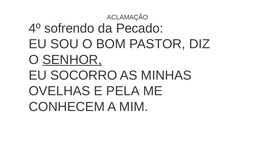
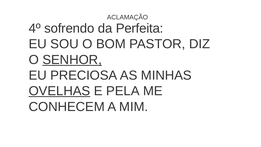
Pecado: Pecado -> Perfeita (140, 28)
SOCORRO: SOCORRO -> PRECIOSA (84, 75)
OVELHAS underline: none -> present (59, 91)
